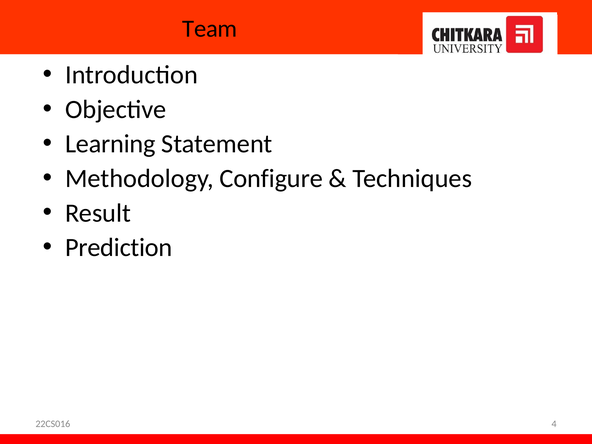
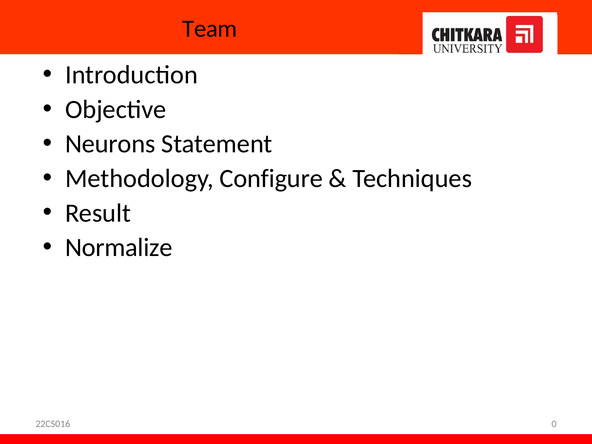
Learning: Learning -> Neurons (110, 144)
Prediction: Prediction -> Normalize (119, 248)
4: 4 -> 0 (554, 424)
